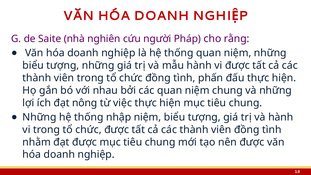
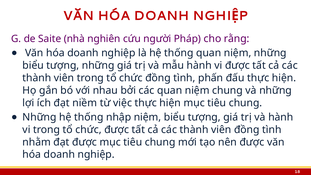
nông: nông -> niềm (85, 103)
